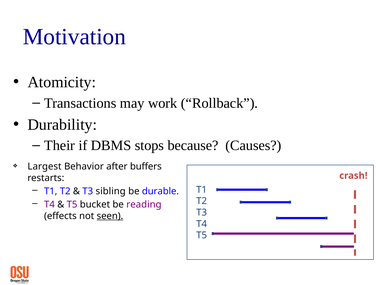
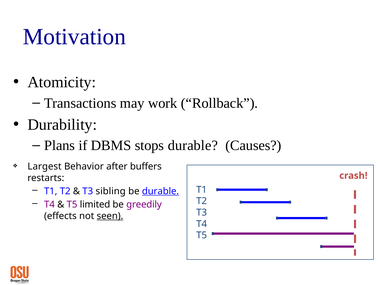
Their: Their -> Plans (60, 146)
stops because: because -> durable (193, 146)
durable underline: none -> present (160, 191)
bucket: bucket -> limited (95, 205)
reading: reading -> greedily (144, 205)
